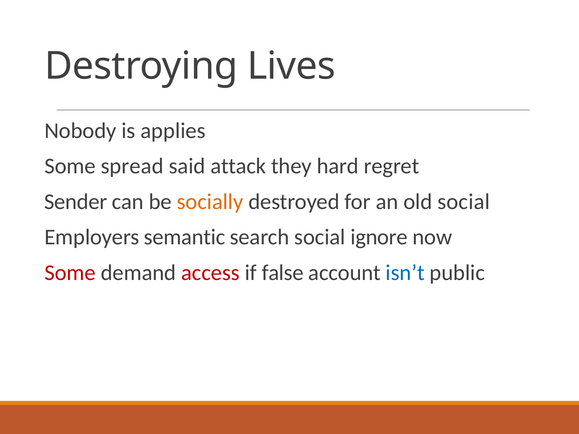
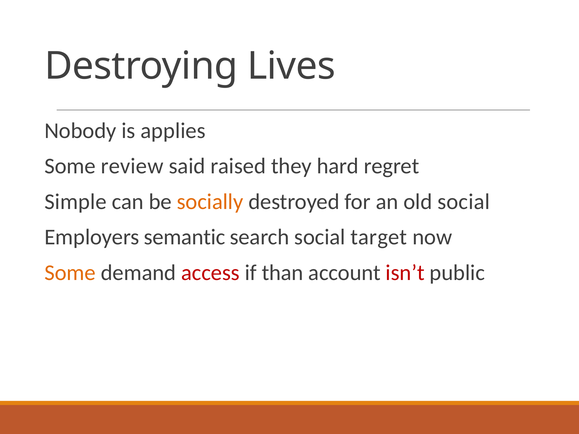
spread: spread -> review (132, 166)
attack: attack -> raised (238, 166)
Sender: Sender -> Simple (75, 202)
ignore: ignore -> target (379, 237)
Some colour: red -> orange (70, 273)
false: false -> than (283, 273)
isn’t colour: blue -> red (405, 273)
